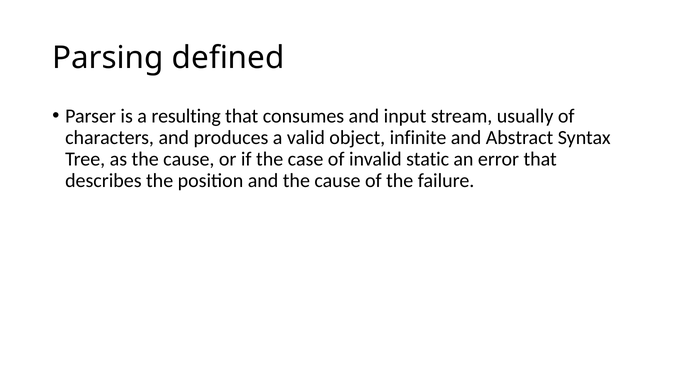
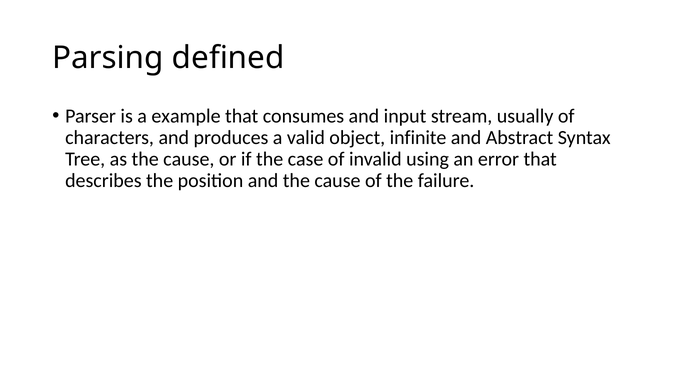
resulting: resulting -> example (186, 116)
static: static -> using (428, 159)
